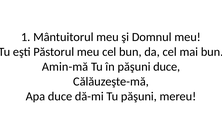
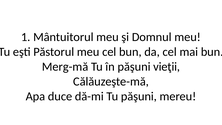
Amin-mă: Amin-mă -> Merg-mă (65, 67)
păşuni duce: duce -> vieţii (167, 67)
